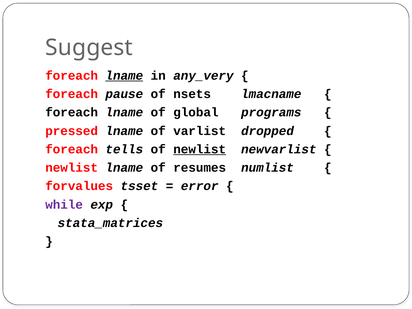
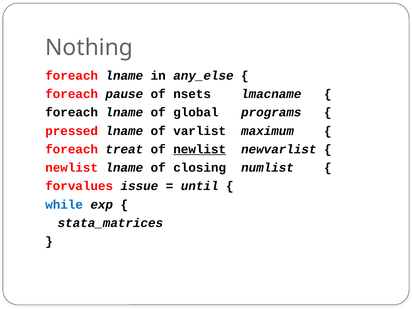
Suggest: Suggest -> Nothing (89, 48)
lname underline: present -> none (124, 76)
any_very: any_very -> any_else (203, 76)
dropped: dropped -> maximum (268, 131)
tells: tells -> treat (124, 149)
resumes: resumes -> closing (200, 168)
tsset: tsset -> issue (139, 186)
error: error -> until (200, 186)
while colour: purple -> blue (64, 205)
